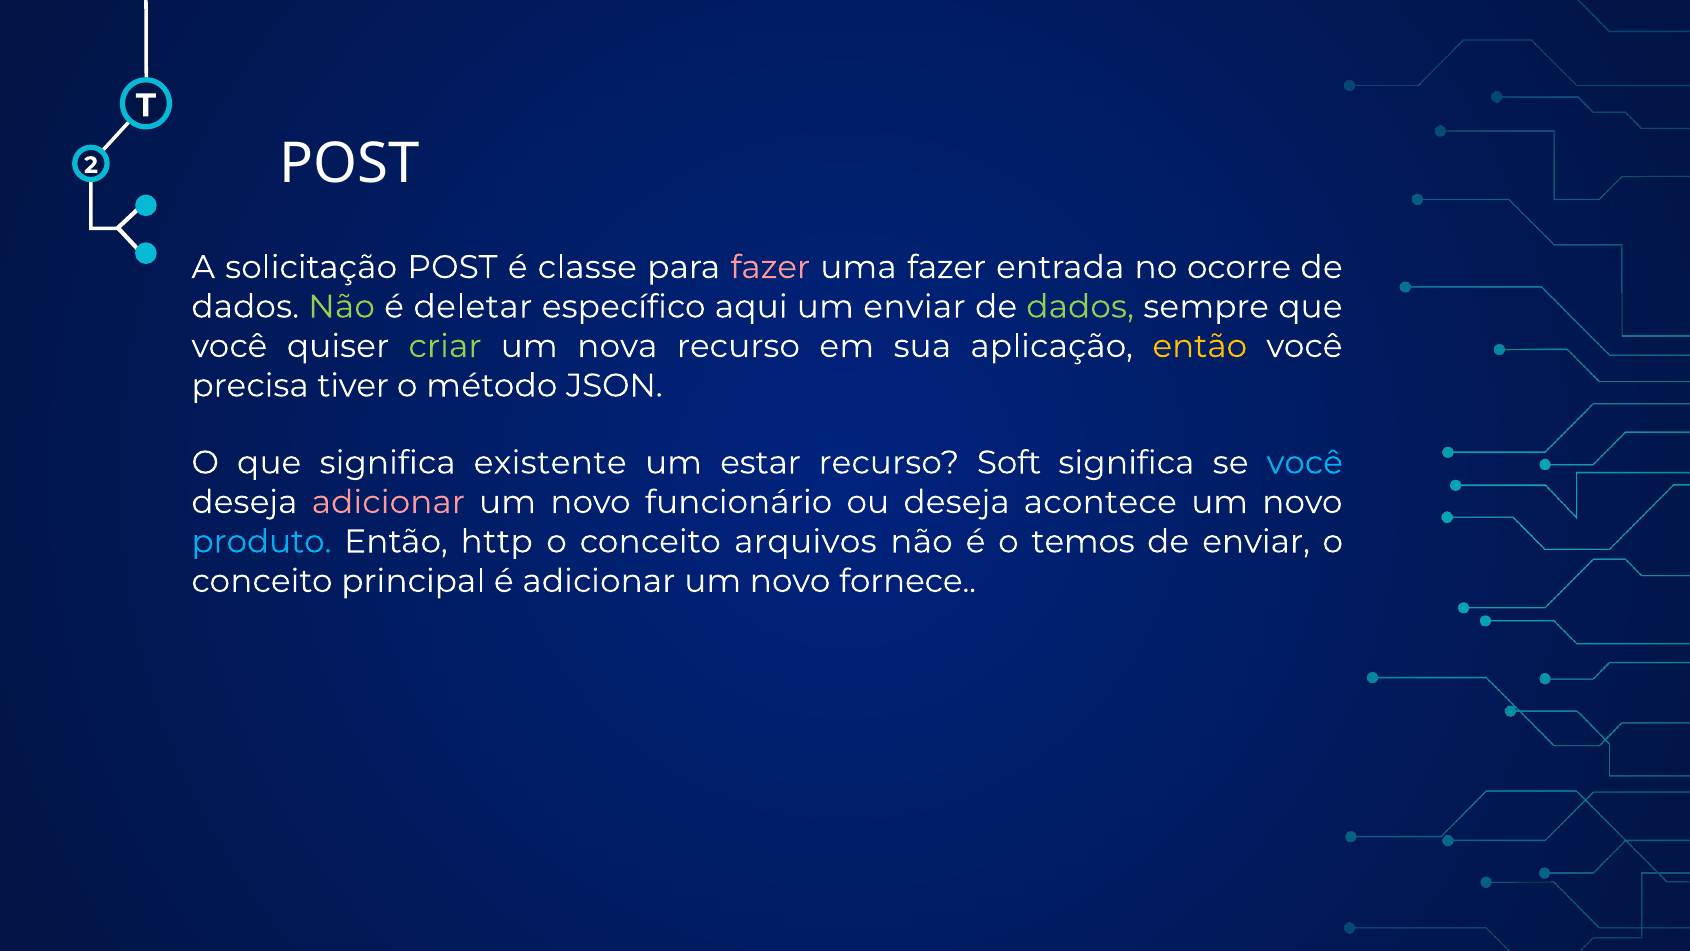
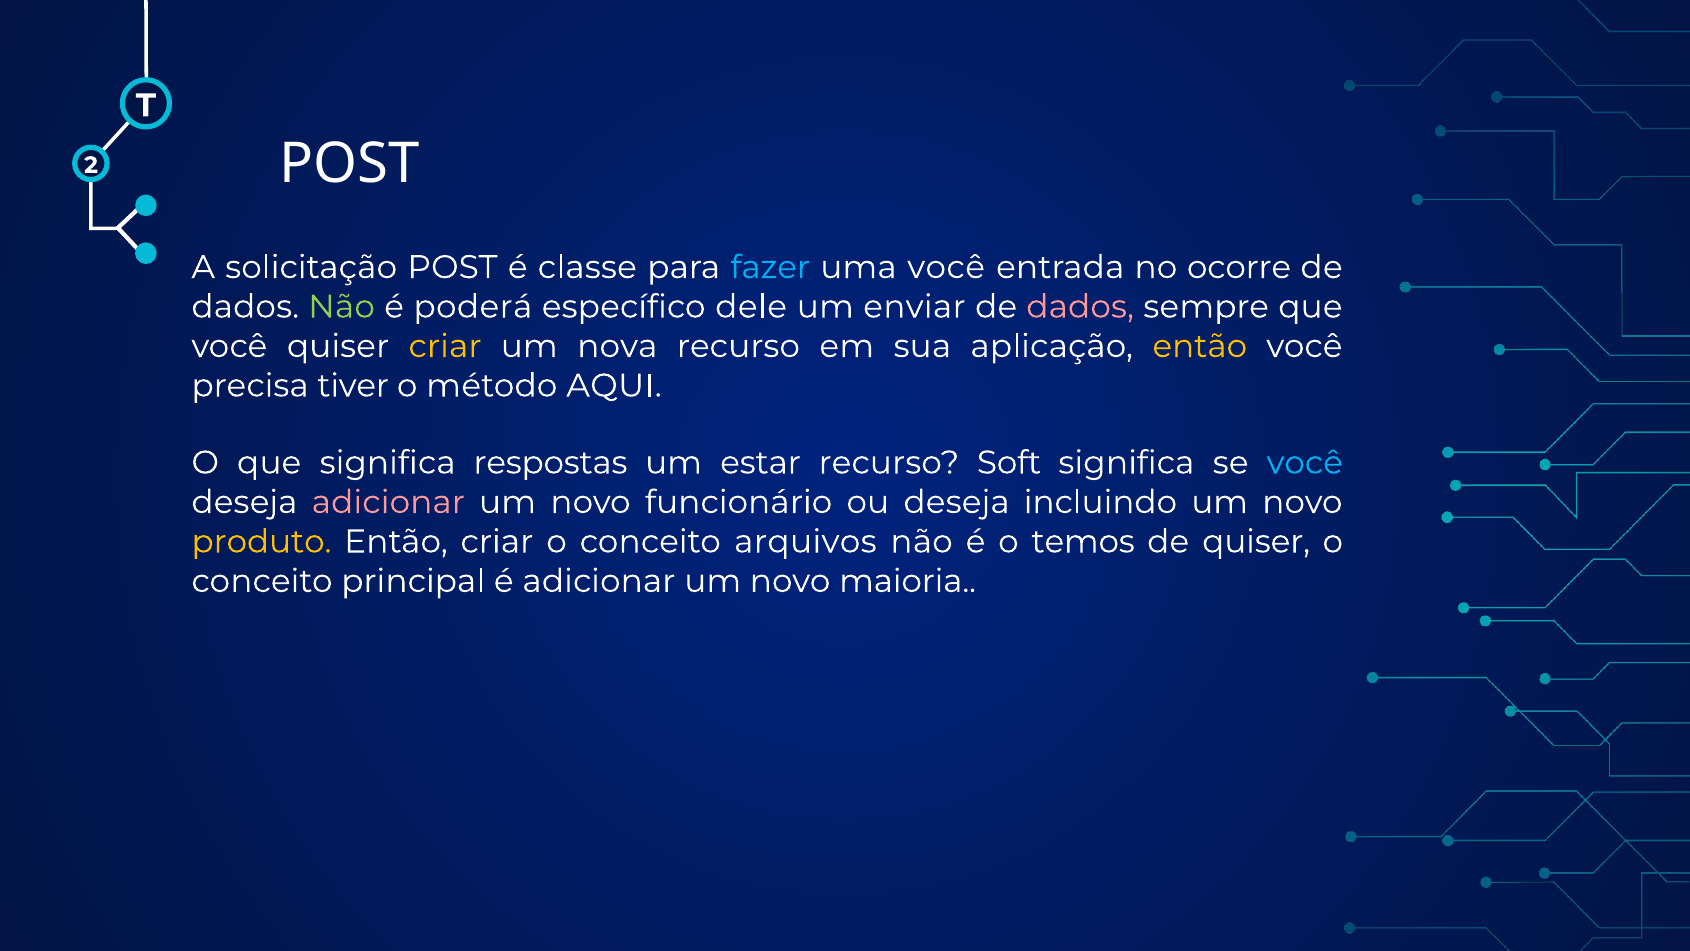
fazer colour: pink -> light blue (770, 267)
uma fazer: fazer -> você (946, 267)
deletar: deletar -> poderá (473, 307)
aqui: aqui -> dele (751, 307)
dados colour: light green -> pink (1080, 307)
criar colour: light green -> yellow (445, 346)
JSON: JSON -> AQUI (614, 386)
existente: existente -> respostas (550, 463)
acontece: acontece -> incluindo (1100, 502)
produto colour: light blue -> yellow (261, 541)
Então http: http -> criar (497, 541)
de enviar: enviar -> quiser (1256, 541)
fornece: fornece -> maioria (908, 581)
